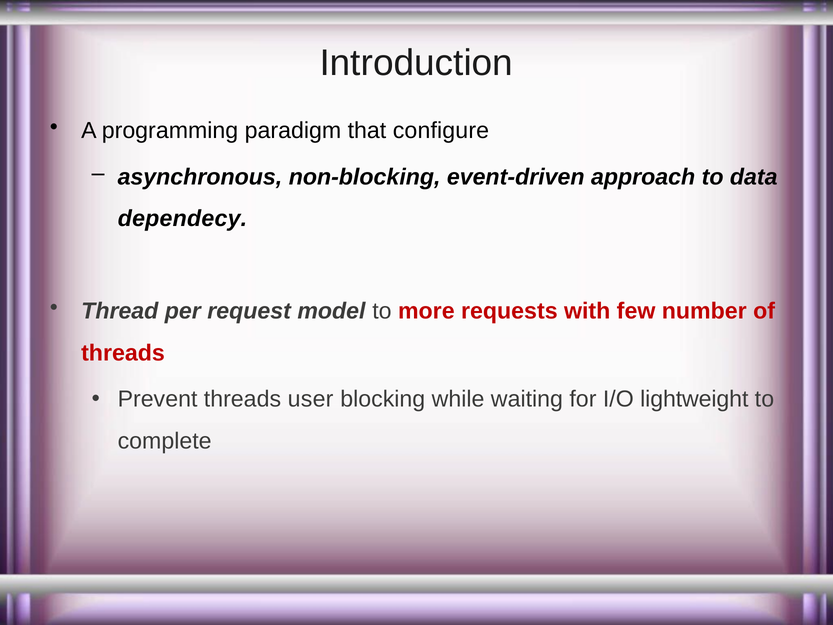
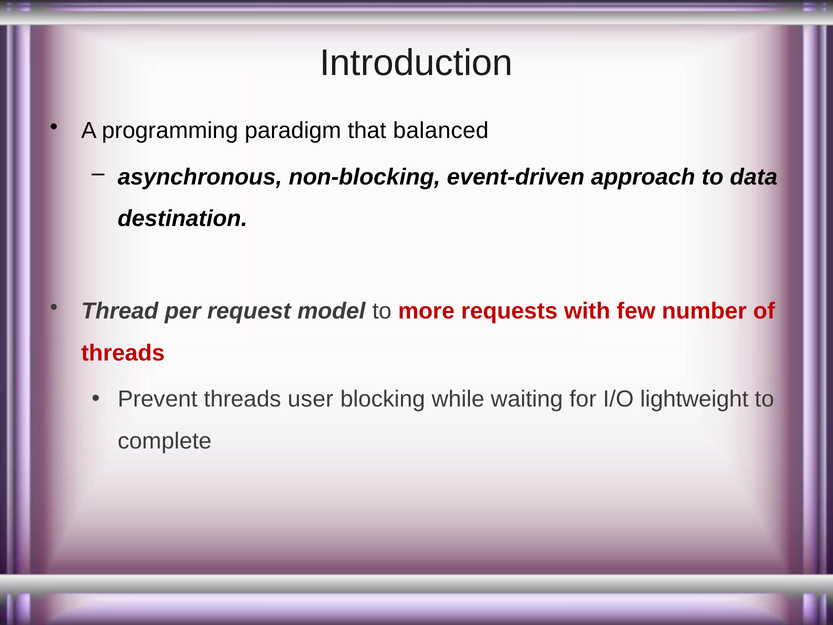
configure: configure -> balanced (441, 131)
dependecy: dependecy -> destination (183, 219)
